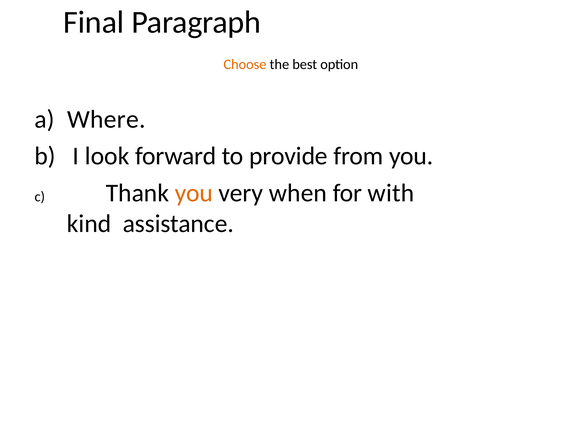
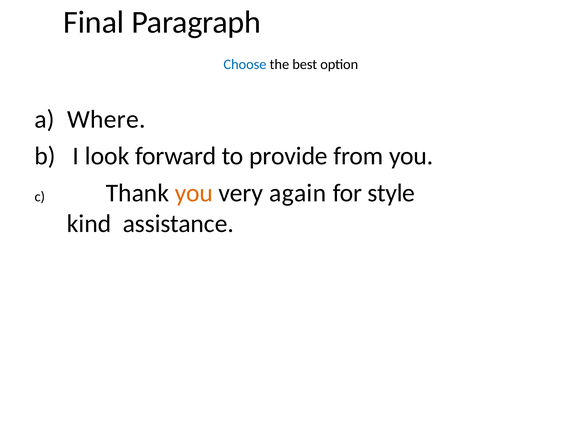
Choose colour: orange -> blue (245, 65)
when: when -> again (298, 193)
with: with -> style (391, 193)
